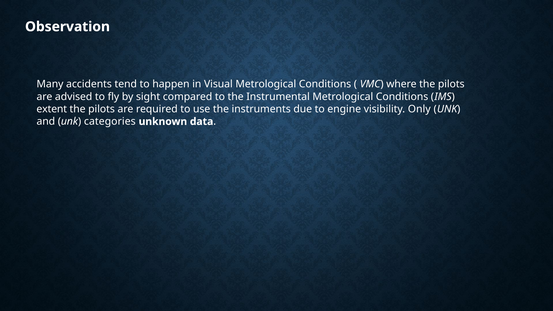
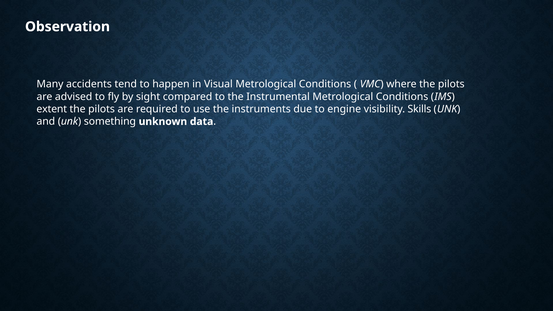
Only: Only -> Skills (419, 109)
categories: categories -> something (110, 122)
